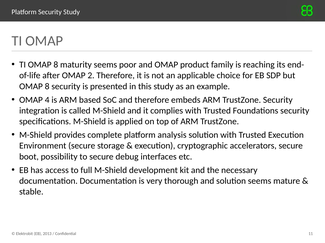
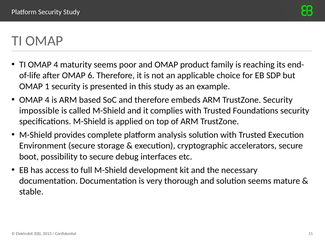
TI OMAP 8: 8 -> 4 (56, 65)
2: 2 -> 6 (91, 76)
8: 8 -> 1 (47, 87)
integration: integration -> impossible (39, 111)
